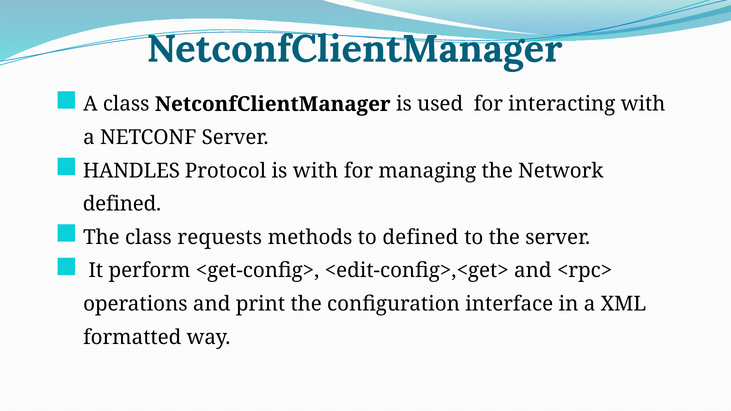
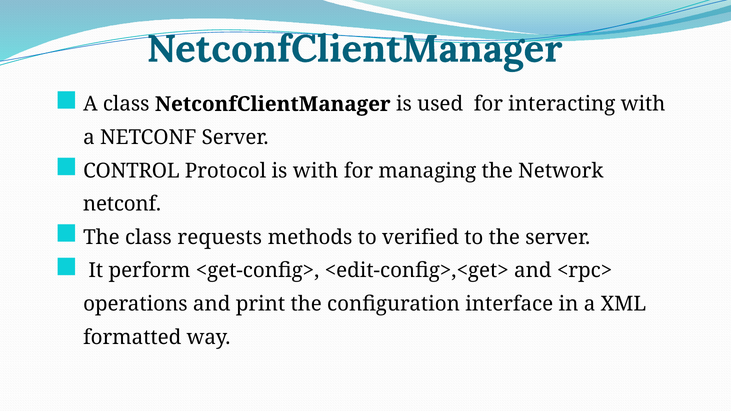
HANDLES: HANDLES -> CONTROL (131, 171)
defined: defined -> netconf (122, 204)
to defined: defined -> verified (420, 238)
